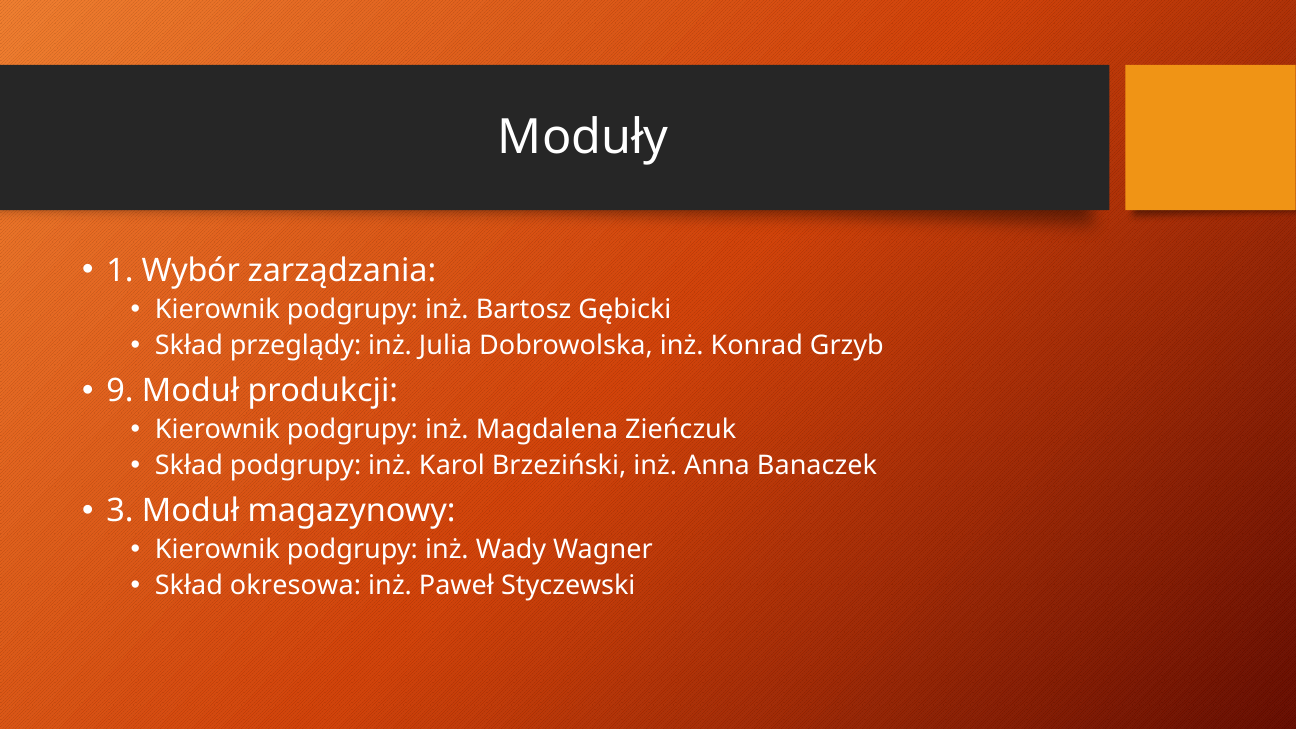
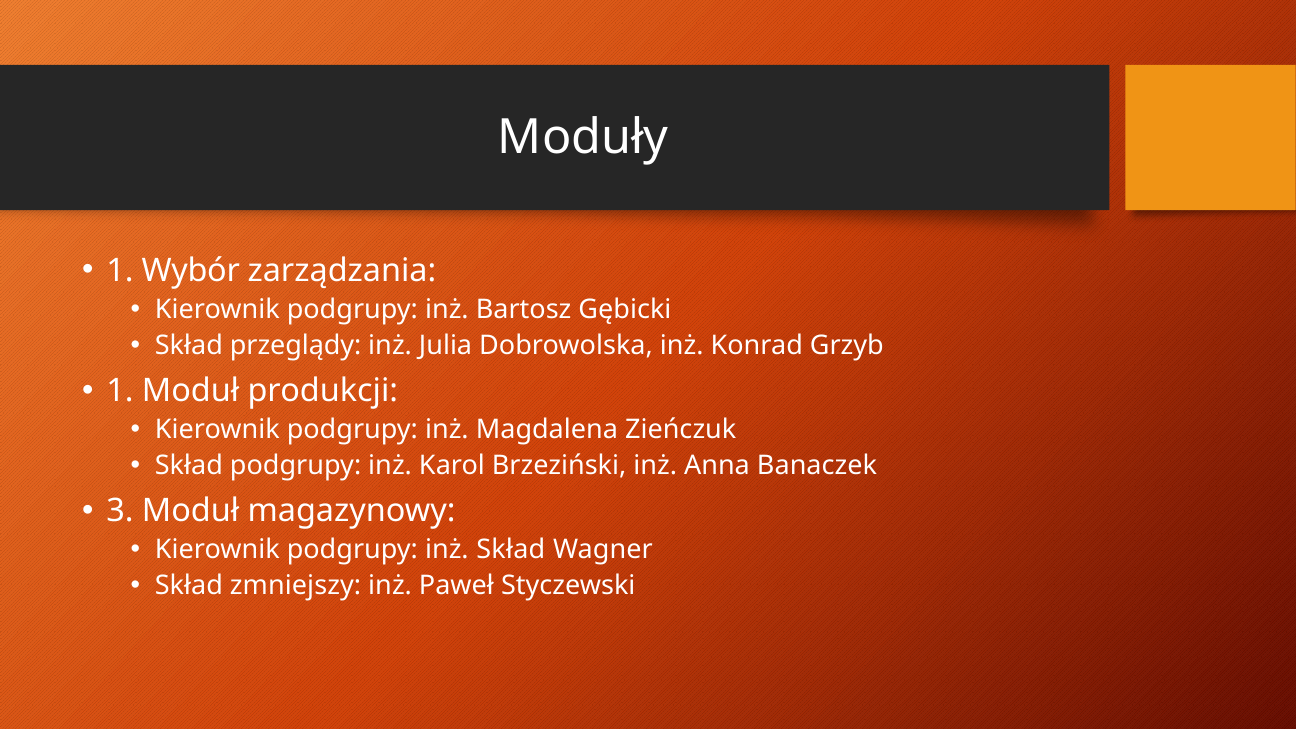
9: 9 -> 1 (120, 391)
inż Wady: Wady -> Skład (511, 550)
okresowa: okresowa -> zmniejszy (296, 586)
